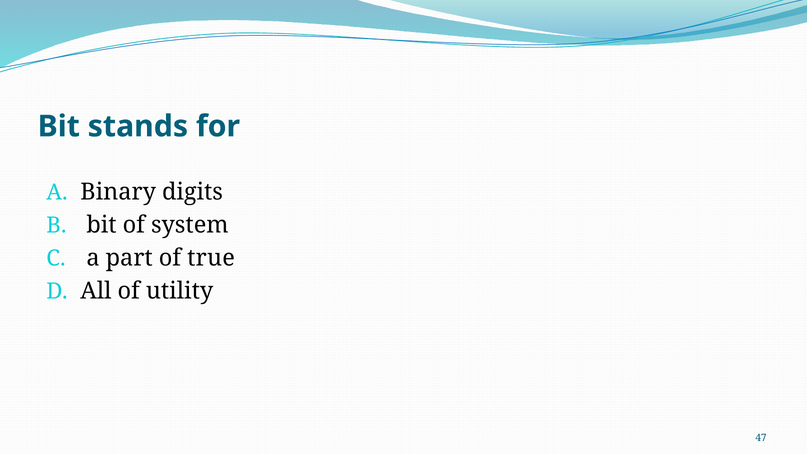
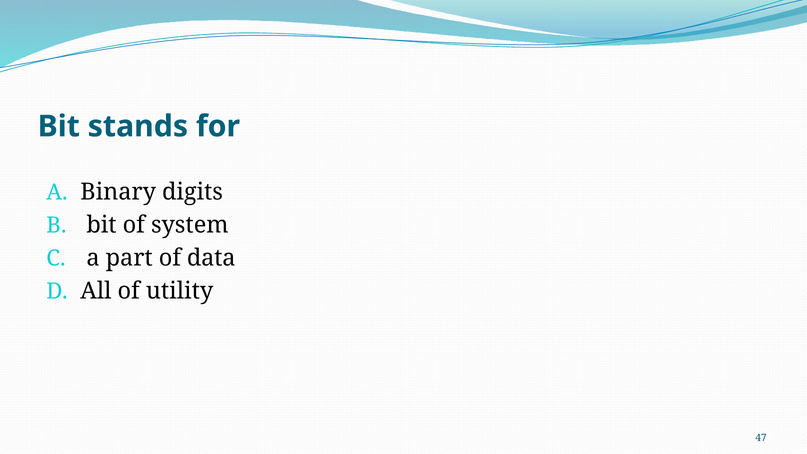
true: true -> data (211, 258)
